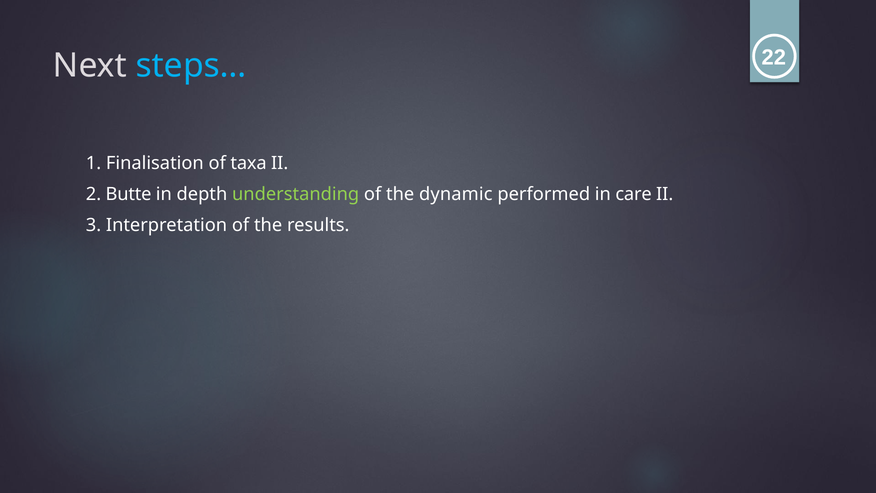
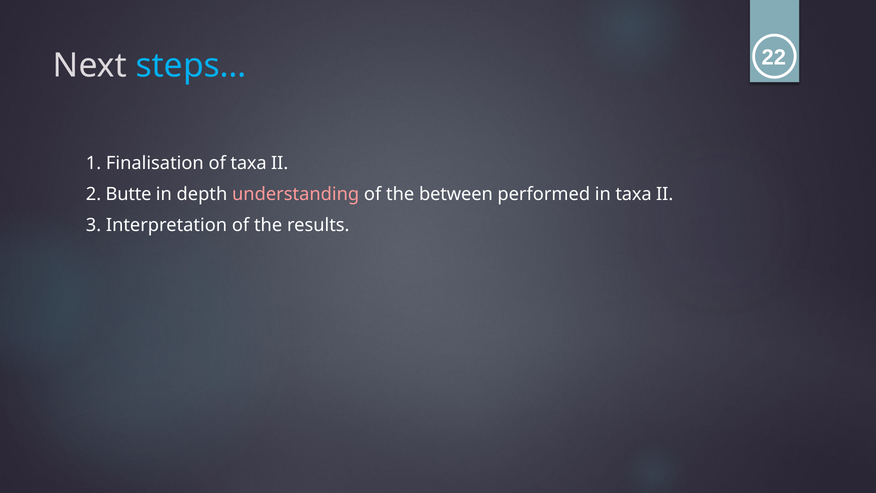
understanding colour: light green -> pink (296, 194)
dynamic: dynamic -> between (456, 194)
in care: care -> taxa (634, 194)
